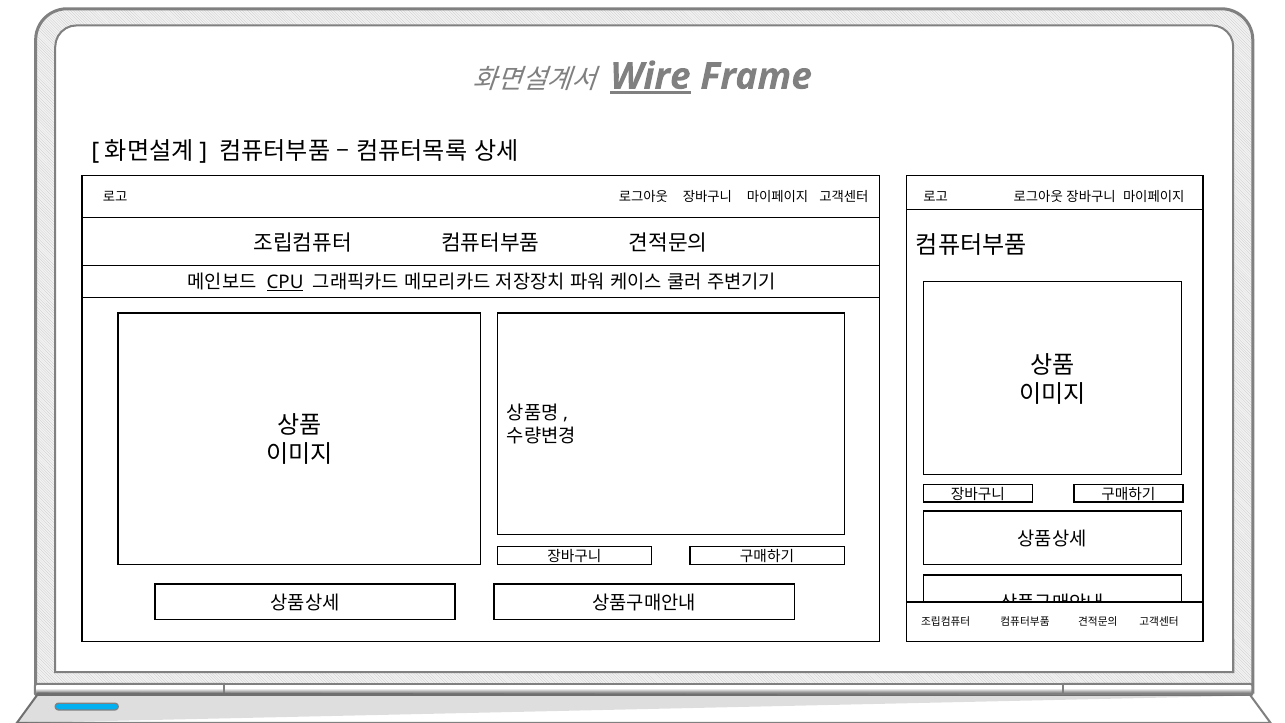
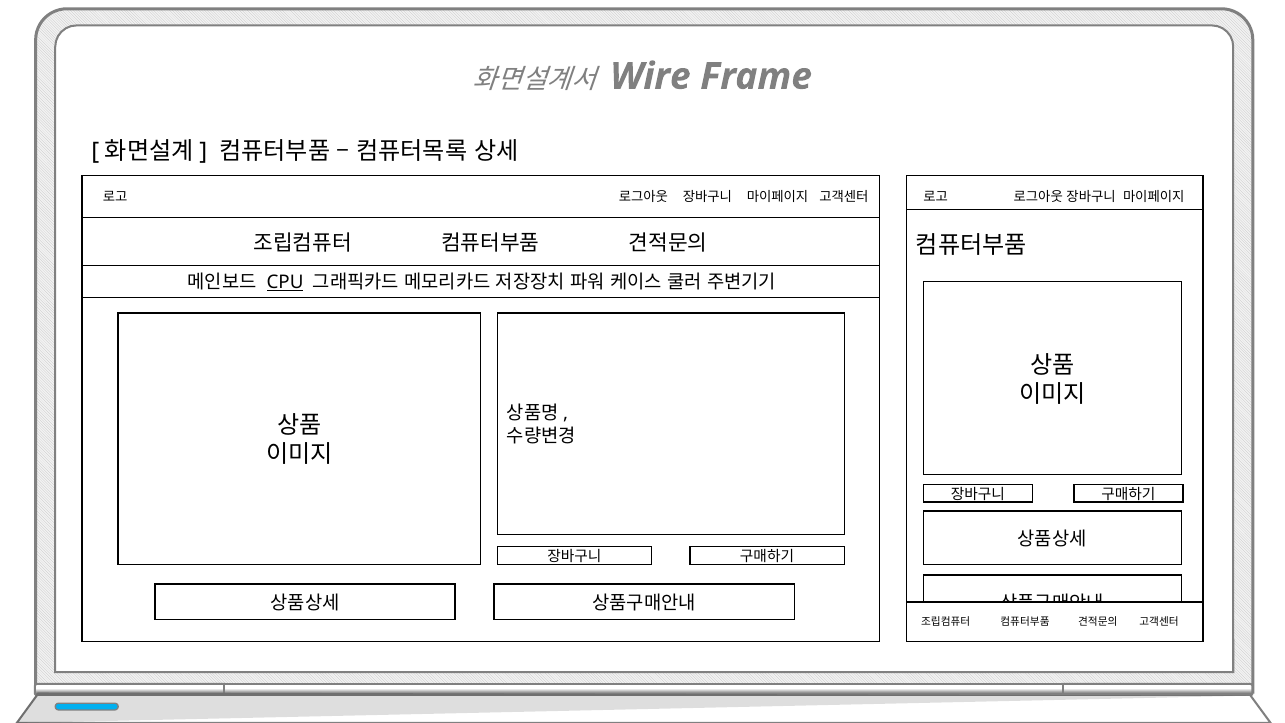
Wire underline: present -> none (650, 76)
